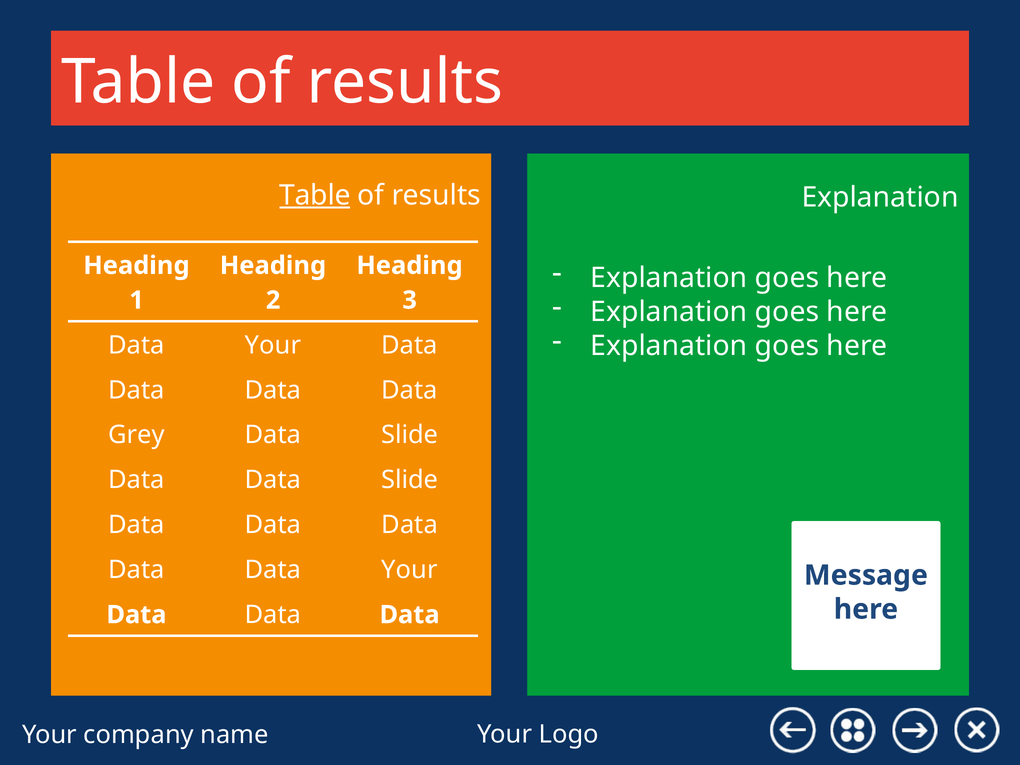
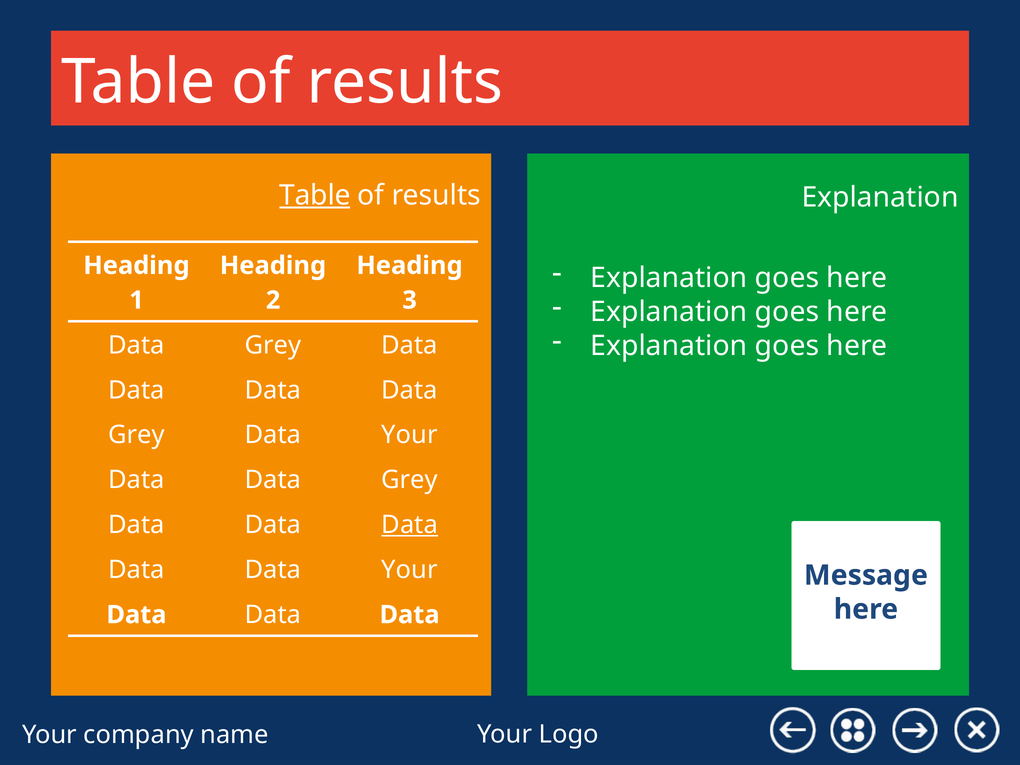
Your: Your -> Grey (273, 345)
Slide: Slide -> Your (410, 435)
Slide: Slide -> Grey (410, 480)
Data underline: none -> present (410, 525)
